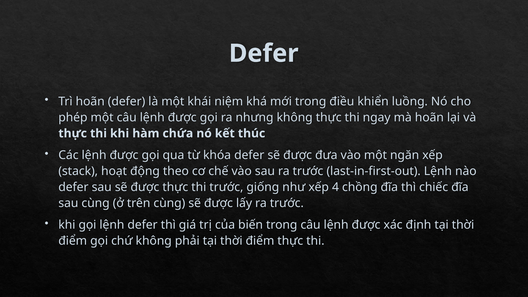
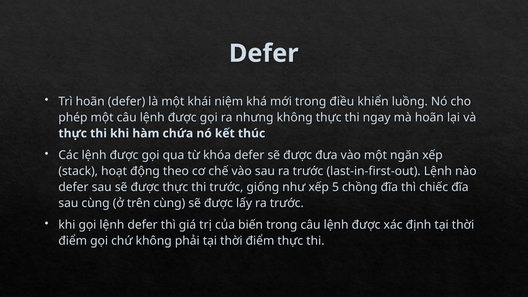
4: 4 -> 5 (335, 187)
